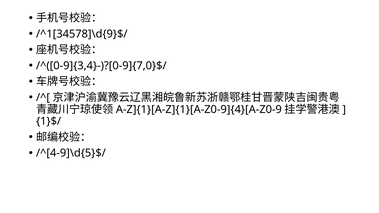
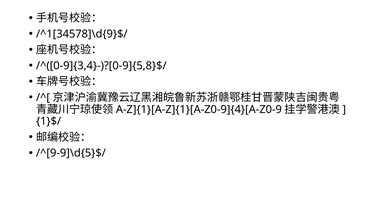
/^([0-9]{3,4}-)?[0-9]{7,0}$/: /^([0-9]{3,4}-)?[0-9]{7,0}$/ -> /^([0-9]{3,4}-)?[0-9]{5,8}$/ (101, 66)
/^[4-9]\d{5}$/: /^[4-9]\d{5}$/ -> /^[9-9]\d{5}$/ (71, 153)
